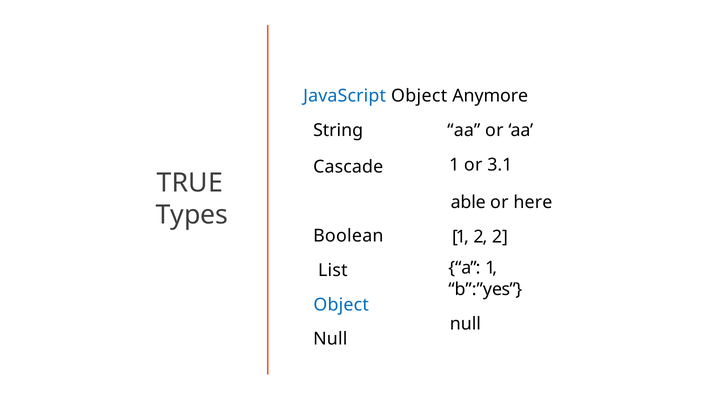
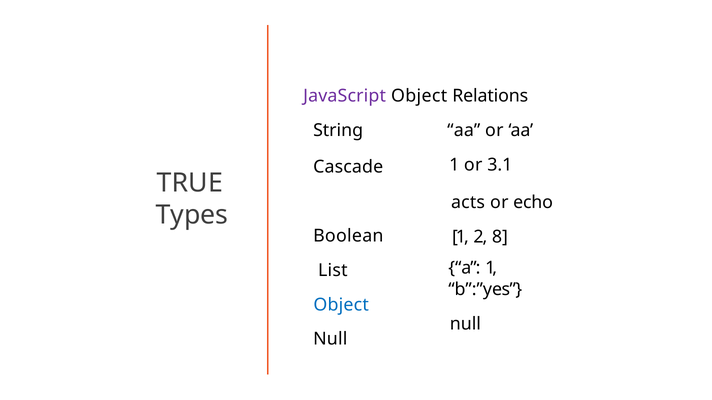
JavaScript colour: blue -> purple (345, 96)
Anymore: Anymore -> Relations (490, 96)
able: able -> acts (468, 203)
here: here -> echo (533, 203)
2 2: 2 -> 8 (500, 237)
